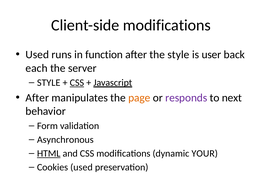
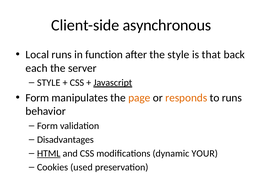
Client-side modifications: modifications -> asynchronous (167, 25)
Used: Used -> Local (37, 55)
user: user -> that (211, 55)
CSS underline: present -> none (77, 83)
After: After -> Form (37, 98)
responds colour: purple -> orange (186, 98)
to next: next -> runs (232, 98)
Asynchronous: Asynchronous -> Disadvantages (65, 140)
